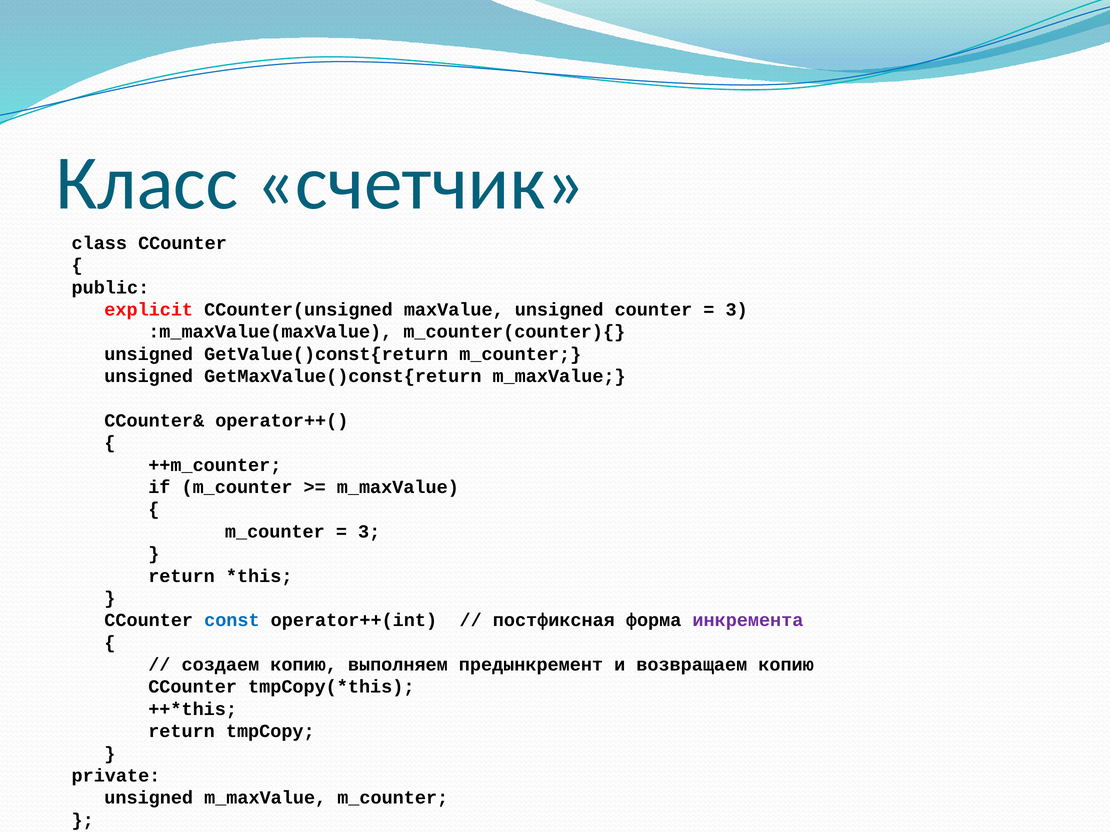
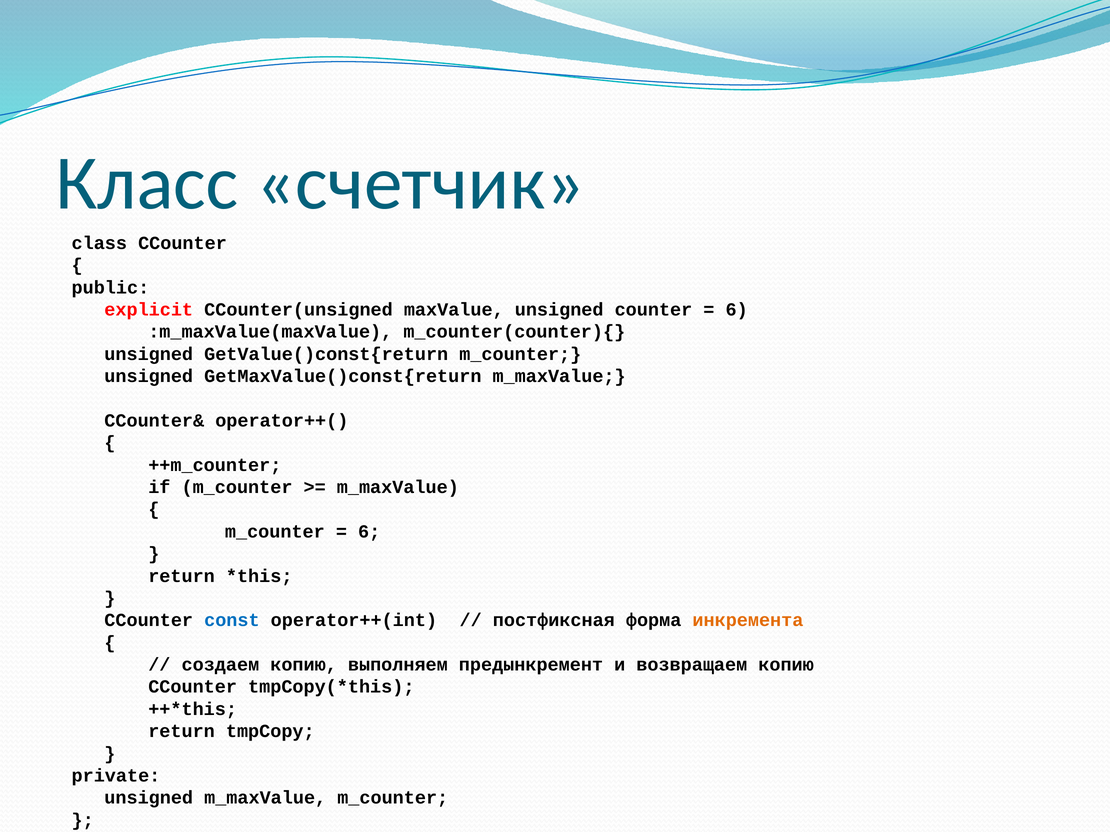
3: 3 -> 6 (737, 310)
3: 3 -> 6 (369, 532)
инкремента colour: purple -> orange (748, 621)
